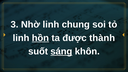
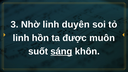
chung: chung -> duyên (76, 24)
hồn underline: present -> none (40, 38)
thành: thành -> muôn (102, 38)
